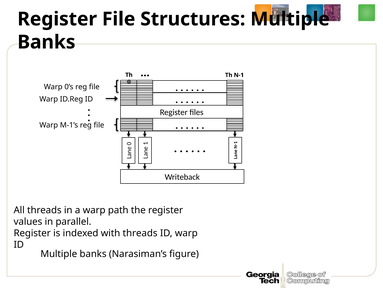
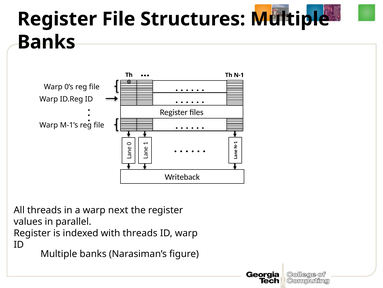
path: path -> next (118, 210)
